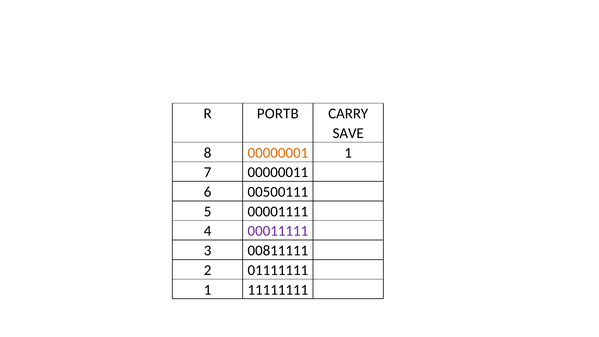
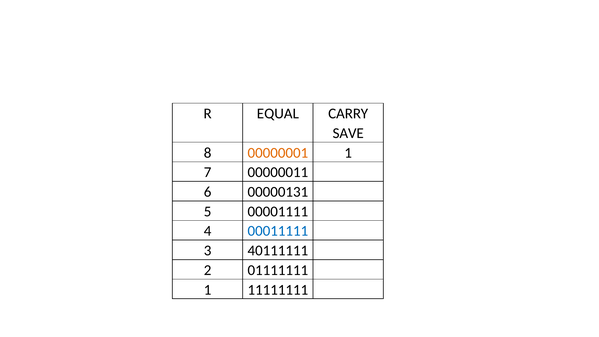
PORTB: PORTB -> EQUAL (278, 114)
00500111: 00500111 -> 00000131 (278, 192)
00011111 colour: purple -> blue (278, 231)
00811111: 00811111 -> 40111111 (278, 251)
